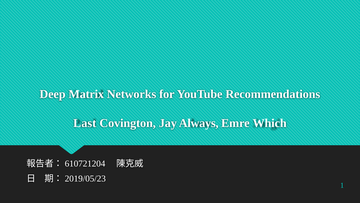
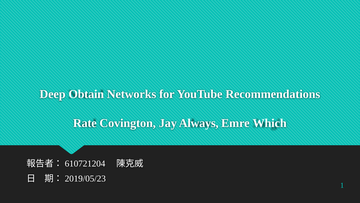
Matrix: Matrix -> Obtain (86, 94)
Last: Last -> Rate (85, 123)
